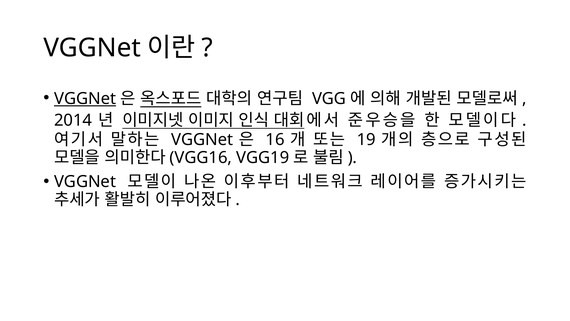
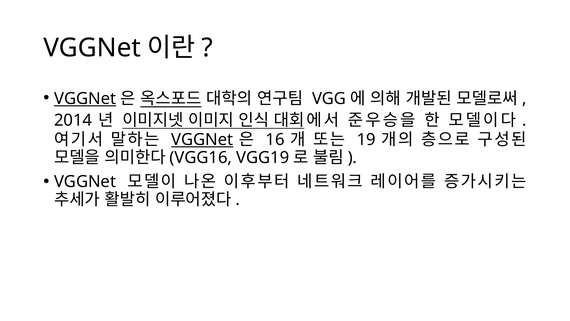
VGGNet underline: none -> present (202, 140)
